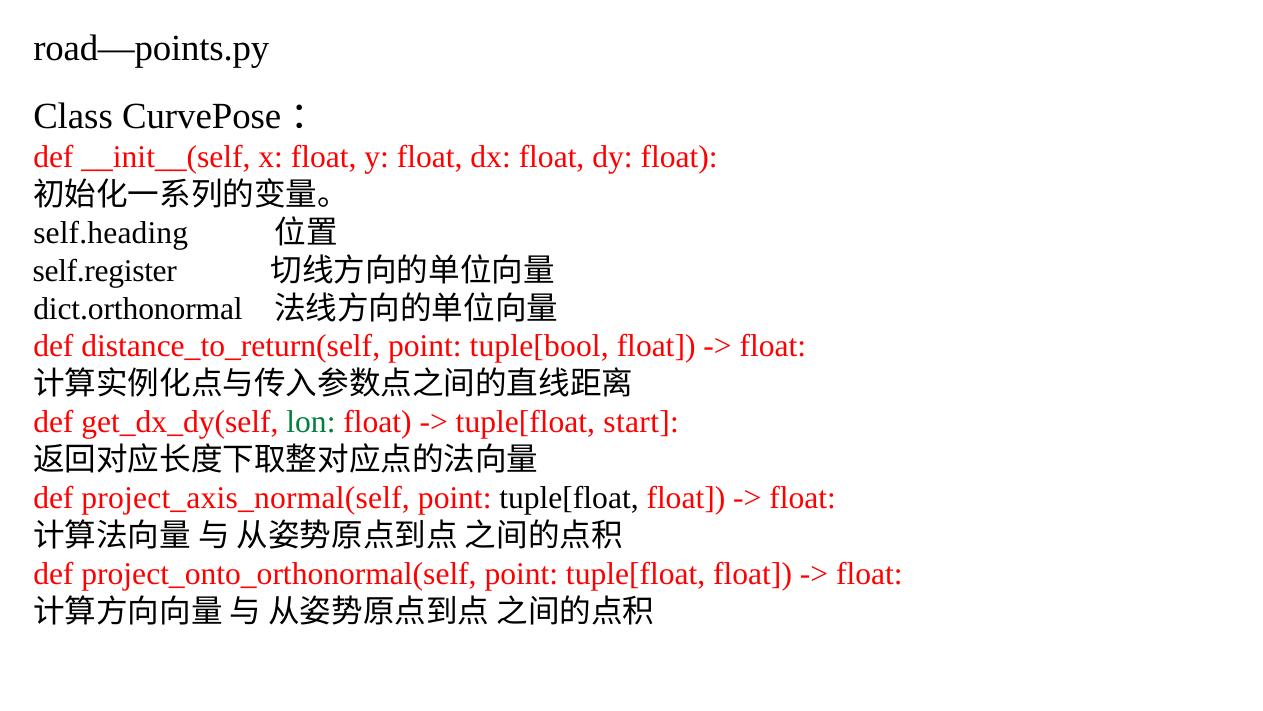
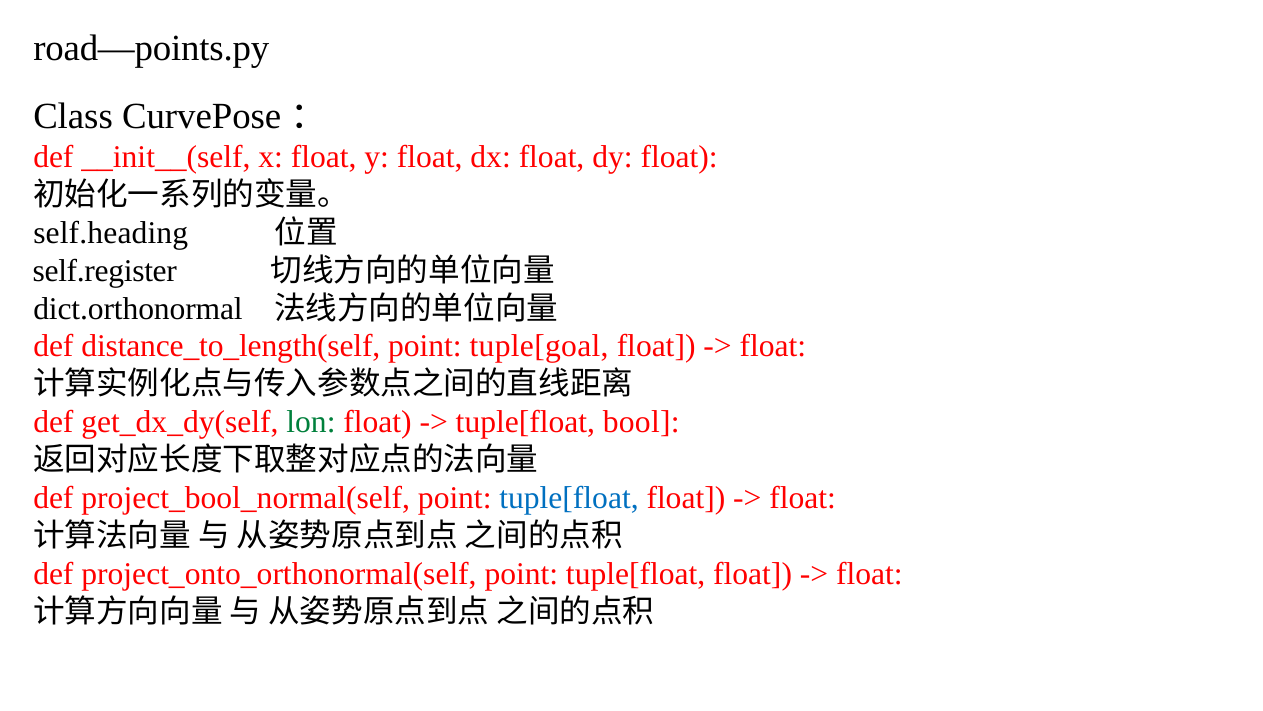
distance_to_return(self: distance_to_return(self -> distance_to_length(self (231, 346)
tuple[bool: tuple[bool -> tuple[goal (539, 346)
start: start -> bool (641, 422)
project_axis_normal(self: project_axis_normal(self -> project_bool_normal(self (246, 498)
tuple[float colour: black -> blue (569, 498)
